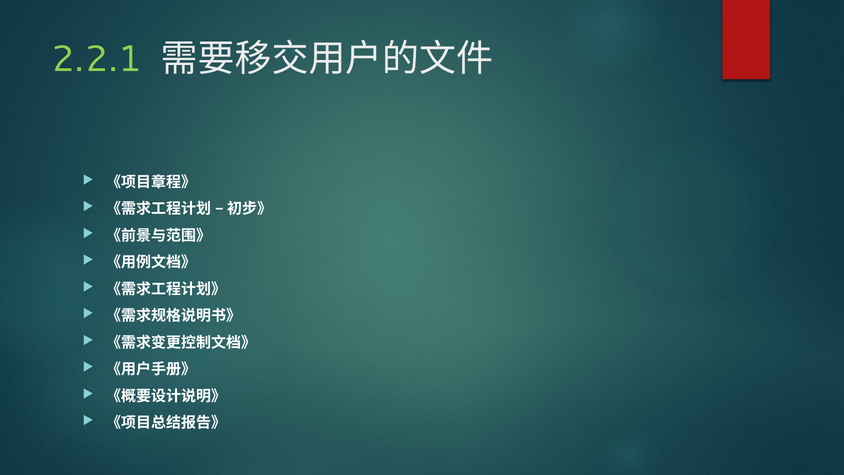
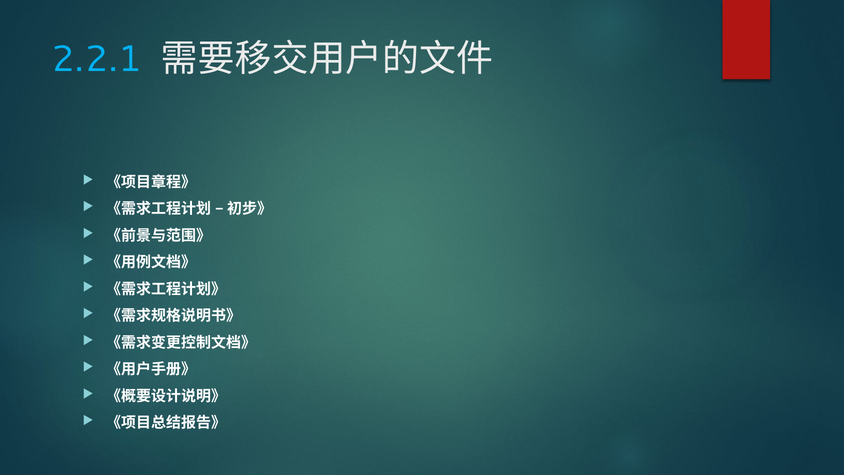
2.2.1 colour: light green -> light blue (96, 59)
